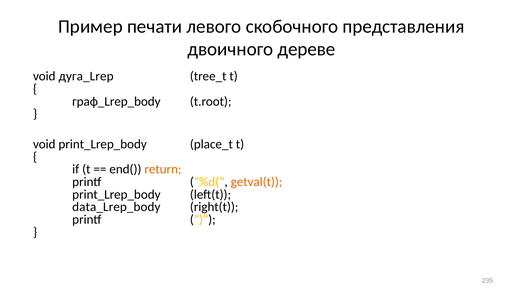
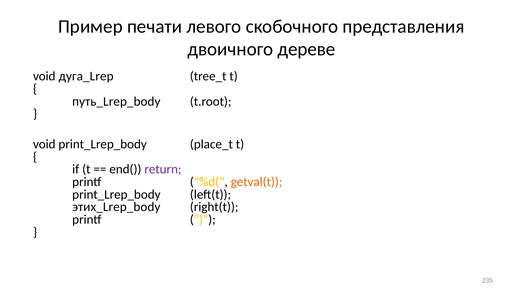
граф_Lrep_body: граф_Lrep_body -> путь_Lrep_body (116, 101)
return colour: orange -> purple (163, 169)
data_Lrep_body: data_Lrep_body -> этих_Lrep_body (116, 207)
